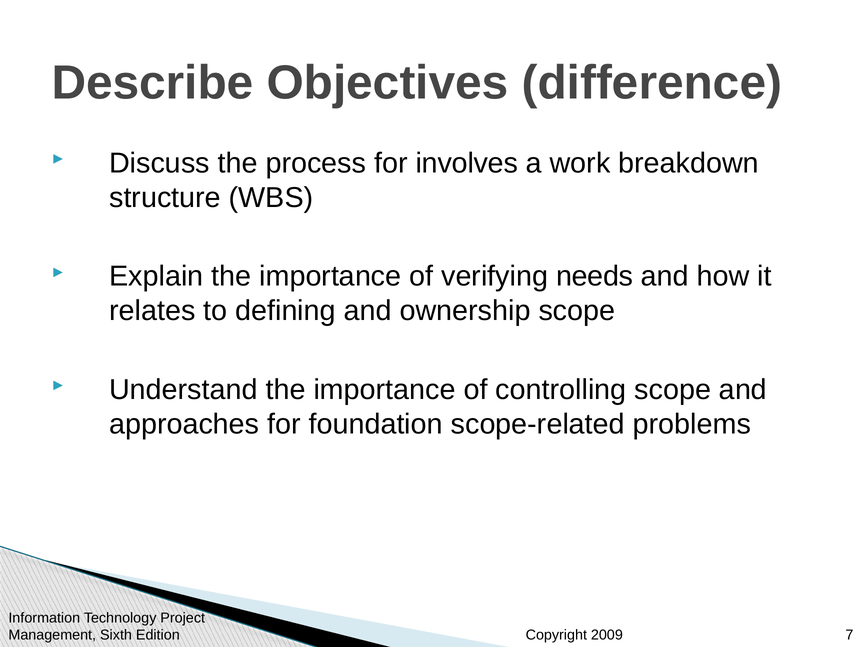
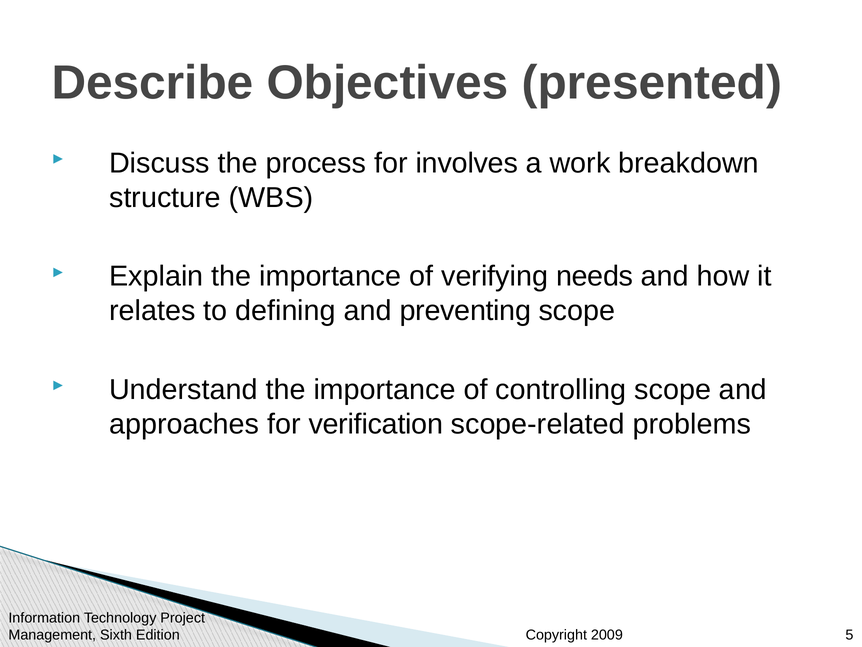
difference: difference -> presented (652, 83)
ownership: ownership -> preventing (465, 311)
foundation: foundation -> verification (376, 424)
7: 7 -> 5 (849, 635)
